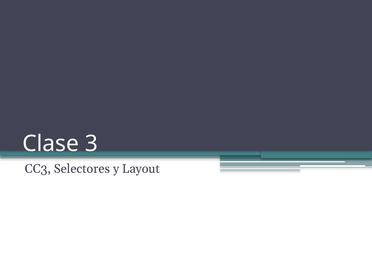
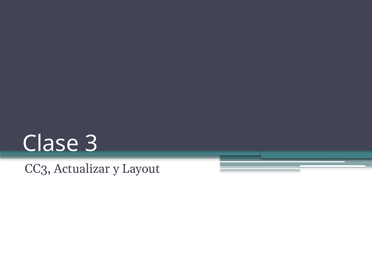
Selectores: Selectores -> Actualizar (82, 169)
